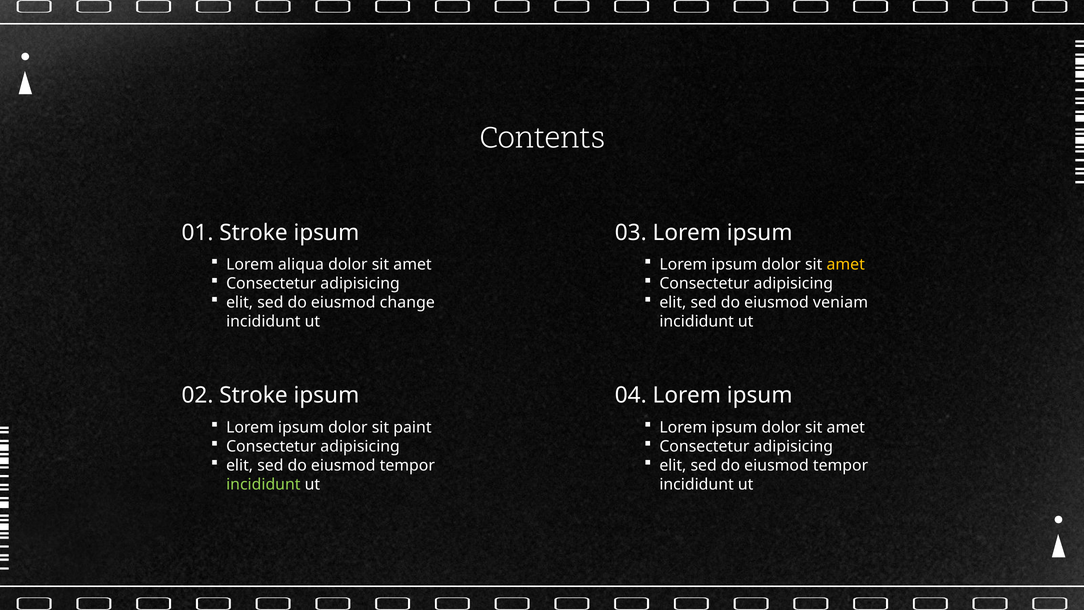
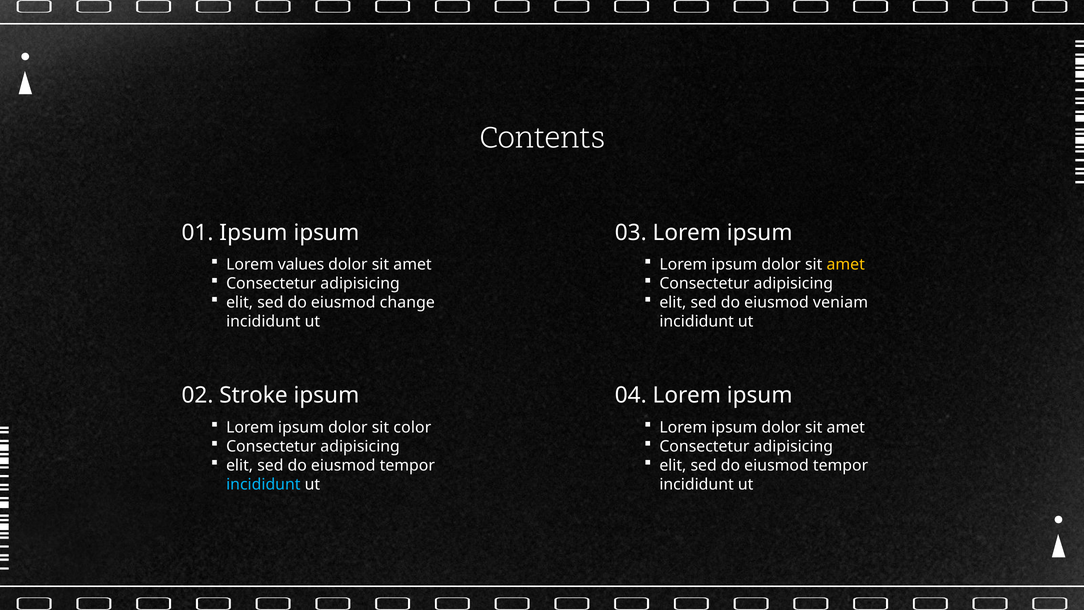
01 Stroke: Stroke -> Ipsum (253, 233)
aliqua: aliqua -> values (301, 265)
paint: paint -> color (412, 427)
incididunt colour: light green -> light blue (263, 484)
